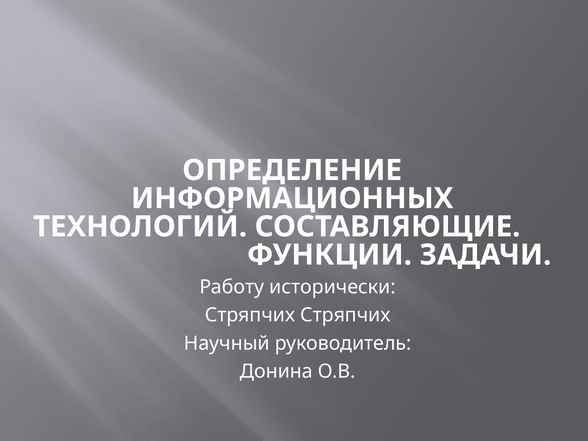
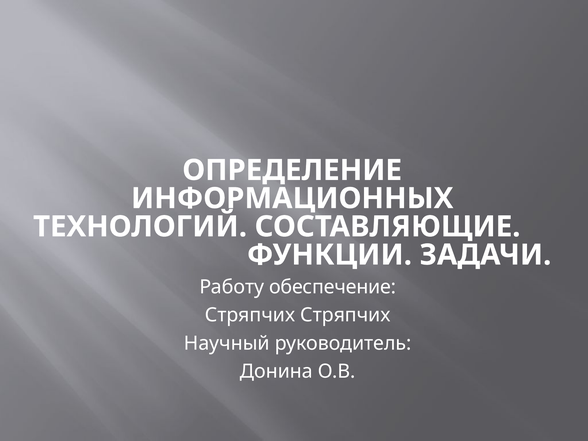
исторически: исторически -> обеспечение (333, 287)
